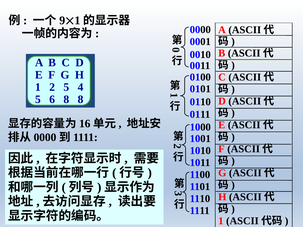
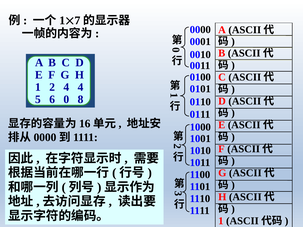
9: 9 -> 1 (62, 20)
1: 1 -> 7 (77, 20)
2 5: 5 -> 4 (66, 87)
6 8: 8 -> 0 (66, 99)
